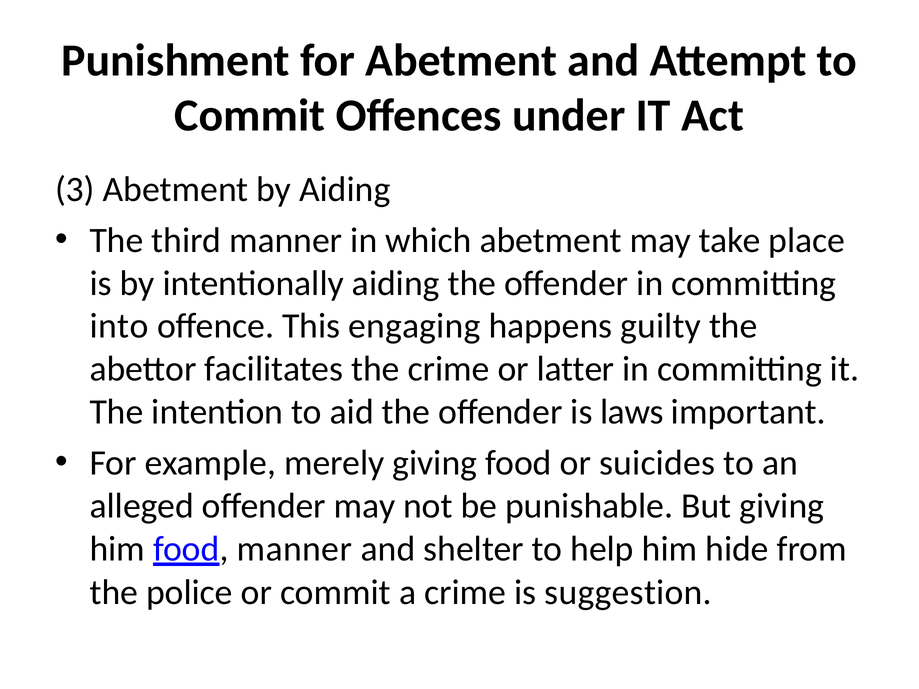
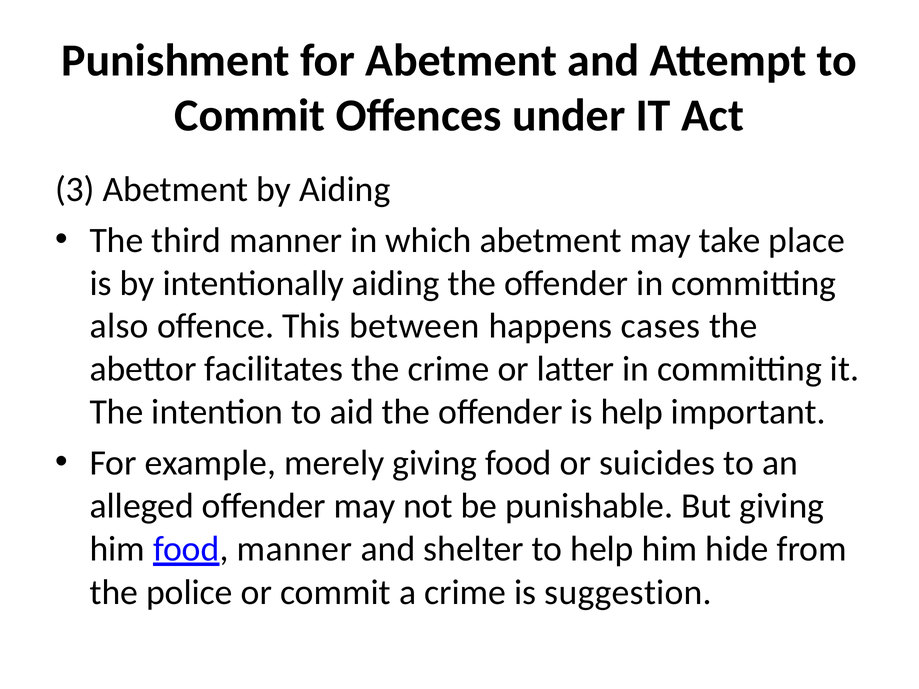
into: into -> also (119, 326)
engaging: engaging -> between (414, 326)
guilty: guilty -> cases (660, 326)
is laws: laws -> help (632, 412)
